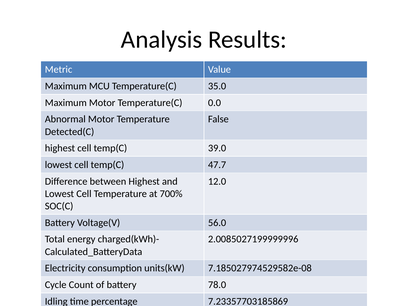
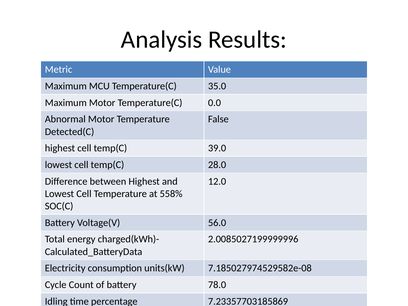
47.7: 47.7 -> 28.0 (217, 165)
700%: 700% -> 558% (171, 194)
